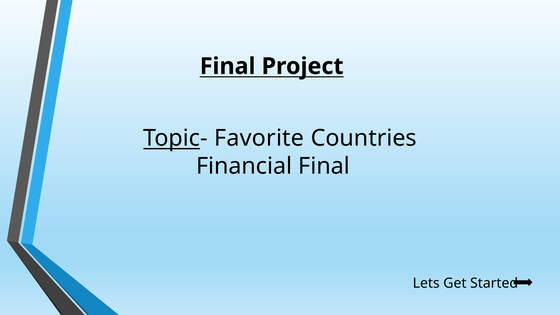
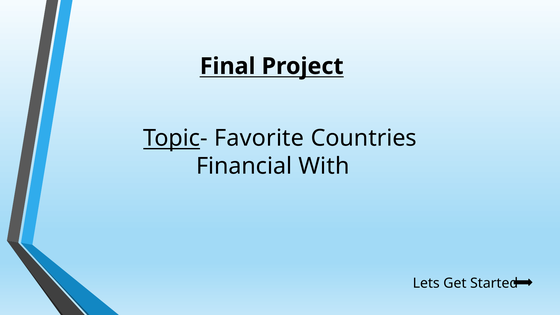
Financial Final: Final -> With (324, 166)
